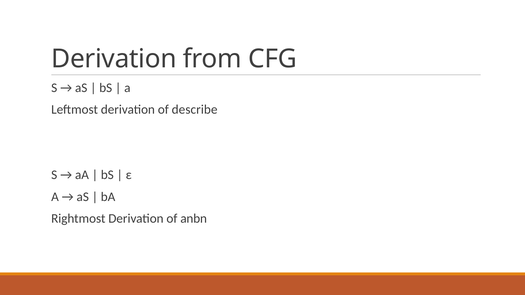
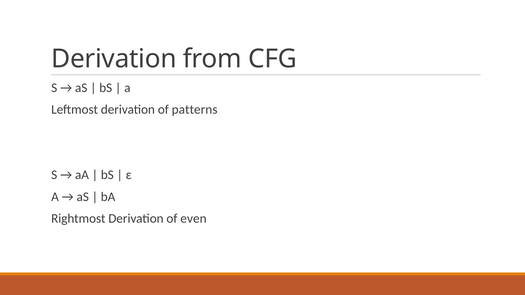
describe: describe -> patterns (195, 110)
anbn: anbn -> even (193, 219)
